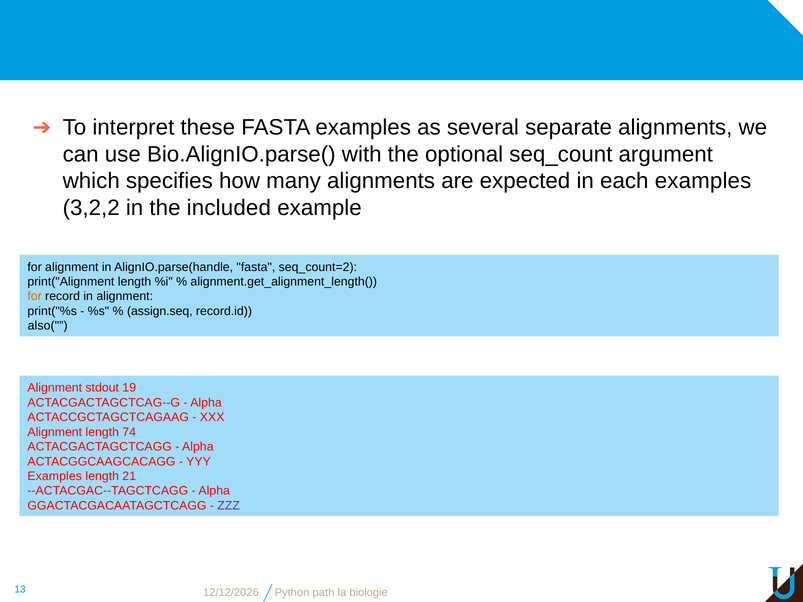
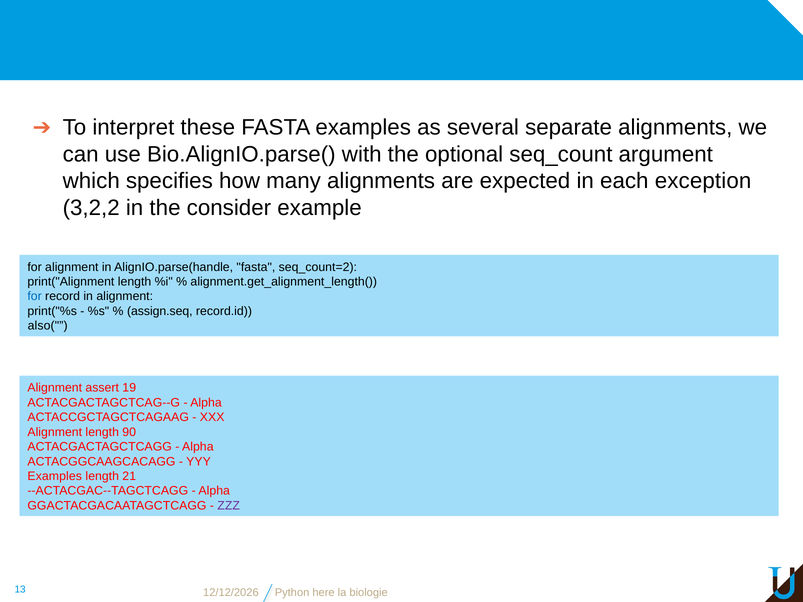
each examples: examples -> exception (703, 181)
included: included -> consider (229, 208)
for colour: orange -> blue (35, 297)
stdout: stdout -> assert (102, 388)
74: 74 -> 90 (129, 432)
path: path -> here (324, 593)
